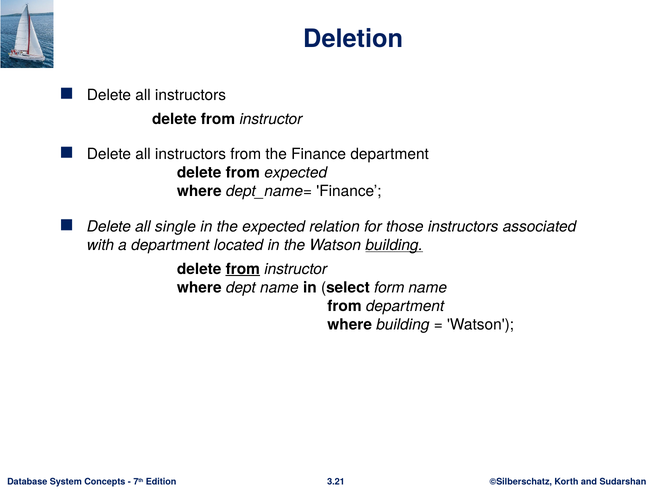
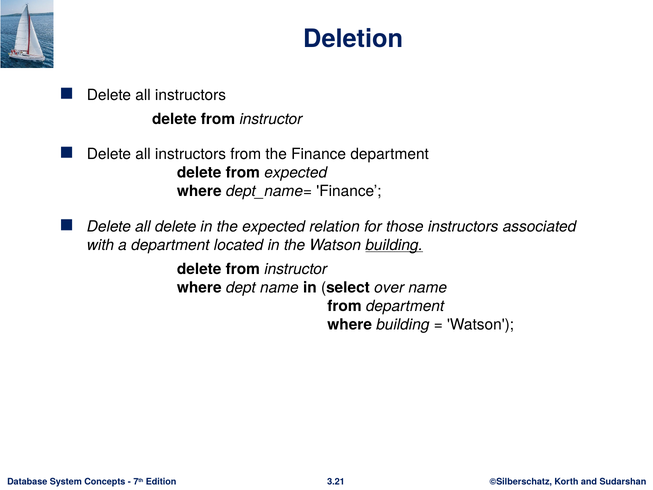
all single: single -> delete (176, 226)
from underline: present -> none (243, 269)
form: form -> over (389, 287)
